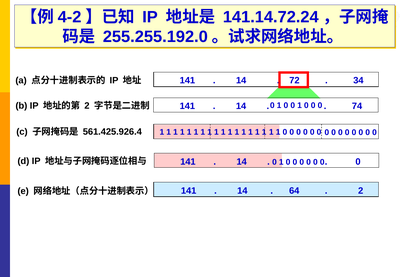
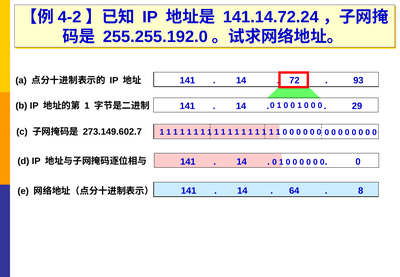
34: 34 -> 93 (358, 80)
2: 2 -> 1 (87, 106)
74: 74 -> 29 (357, 106)
561.425.926.4: 561.425.926.4 -> 273.149.602.7 (112, 132)
2: 2 -> 8 (361, 191)
